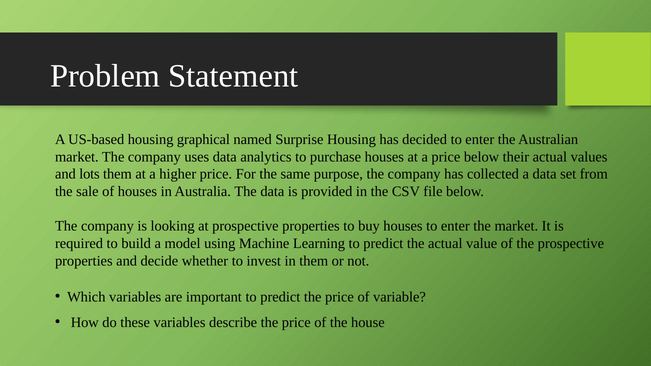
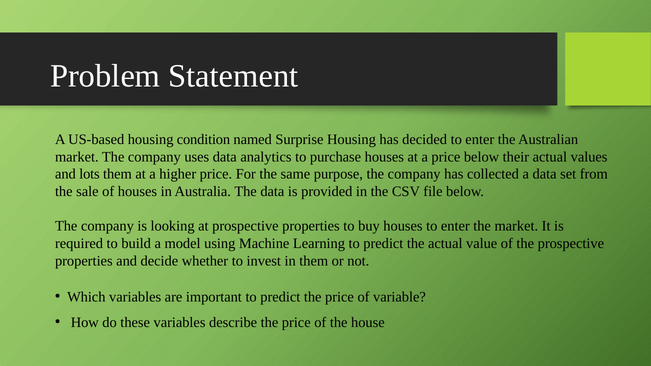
graphical: graphical -> condition (203, 140)
